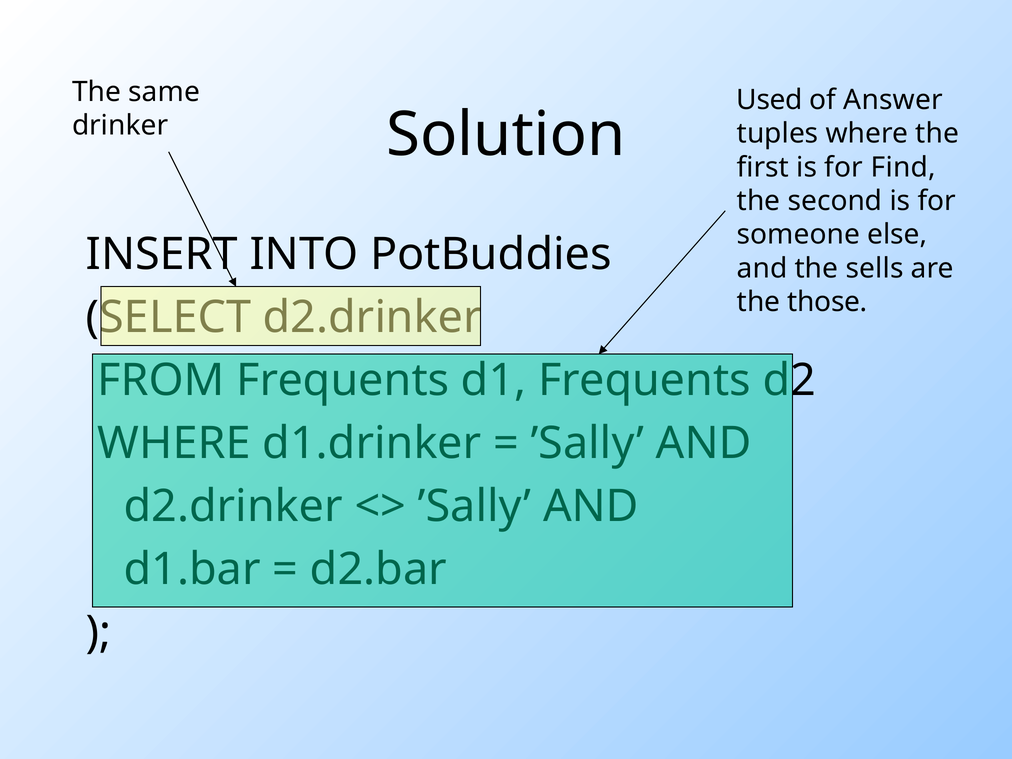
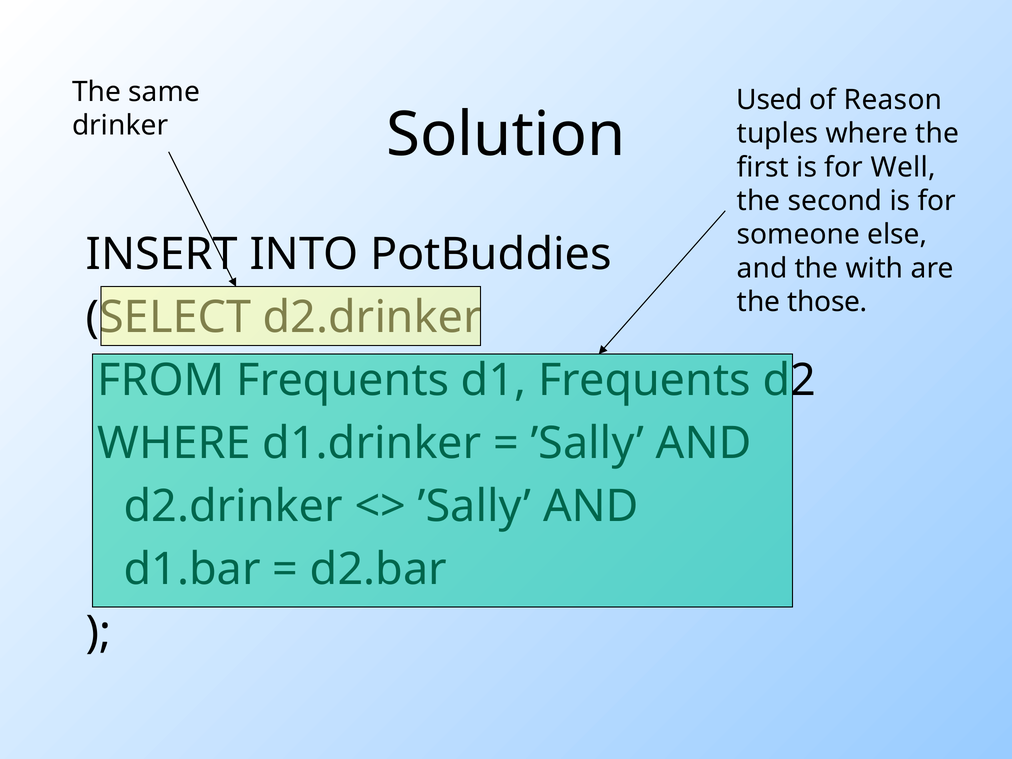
Answer: Answer -> Reason (893, 100)
Find: Find -> Well (903, 167)
sells: sells -> with (874, 268)
